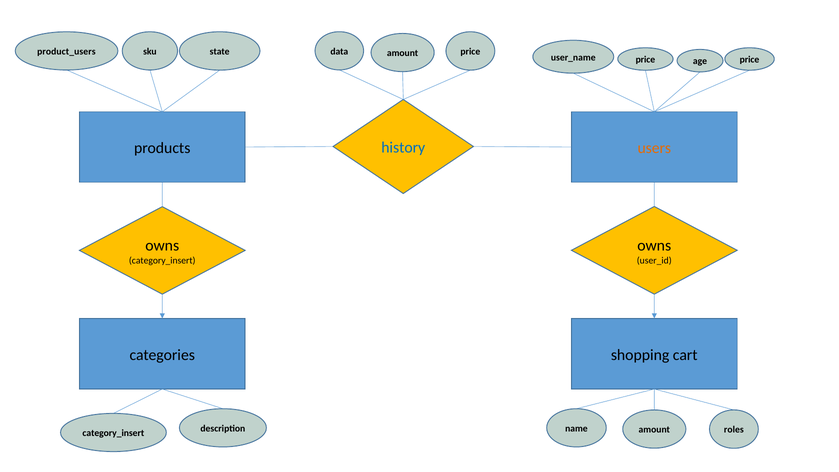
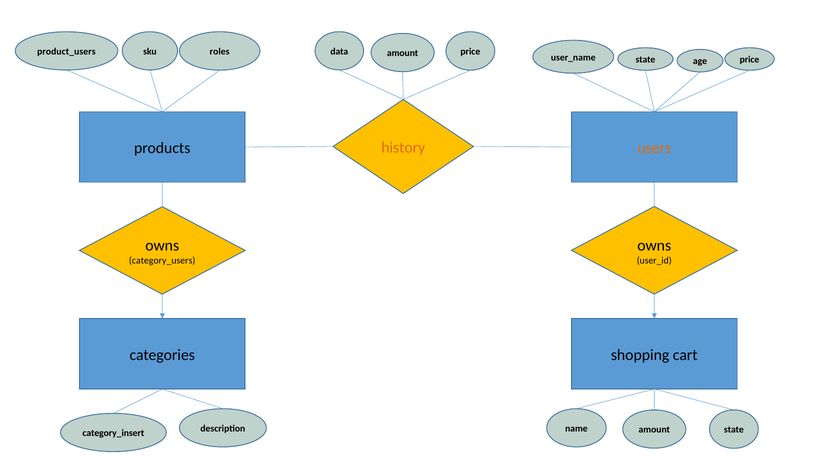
state: state -> roles (220, 52)
user_name price: price -> state (645, 60)
history colour: blue -> orange (403, 148)
category_insert: category_insert -> category_users (162, 260)
amount roles: roles -> state (734, 430)
